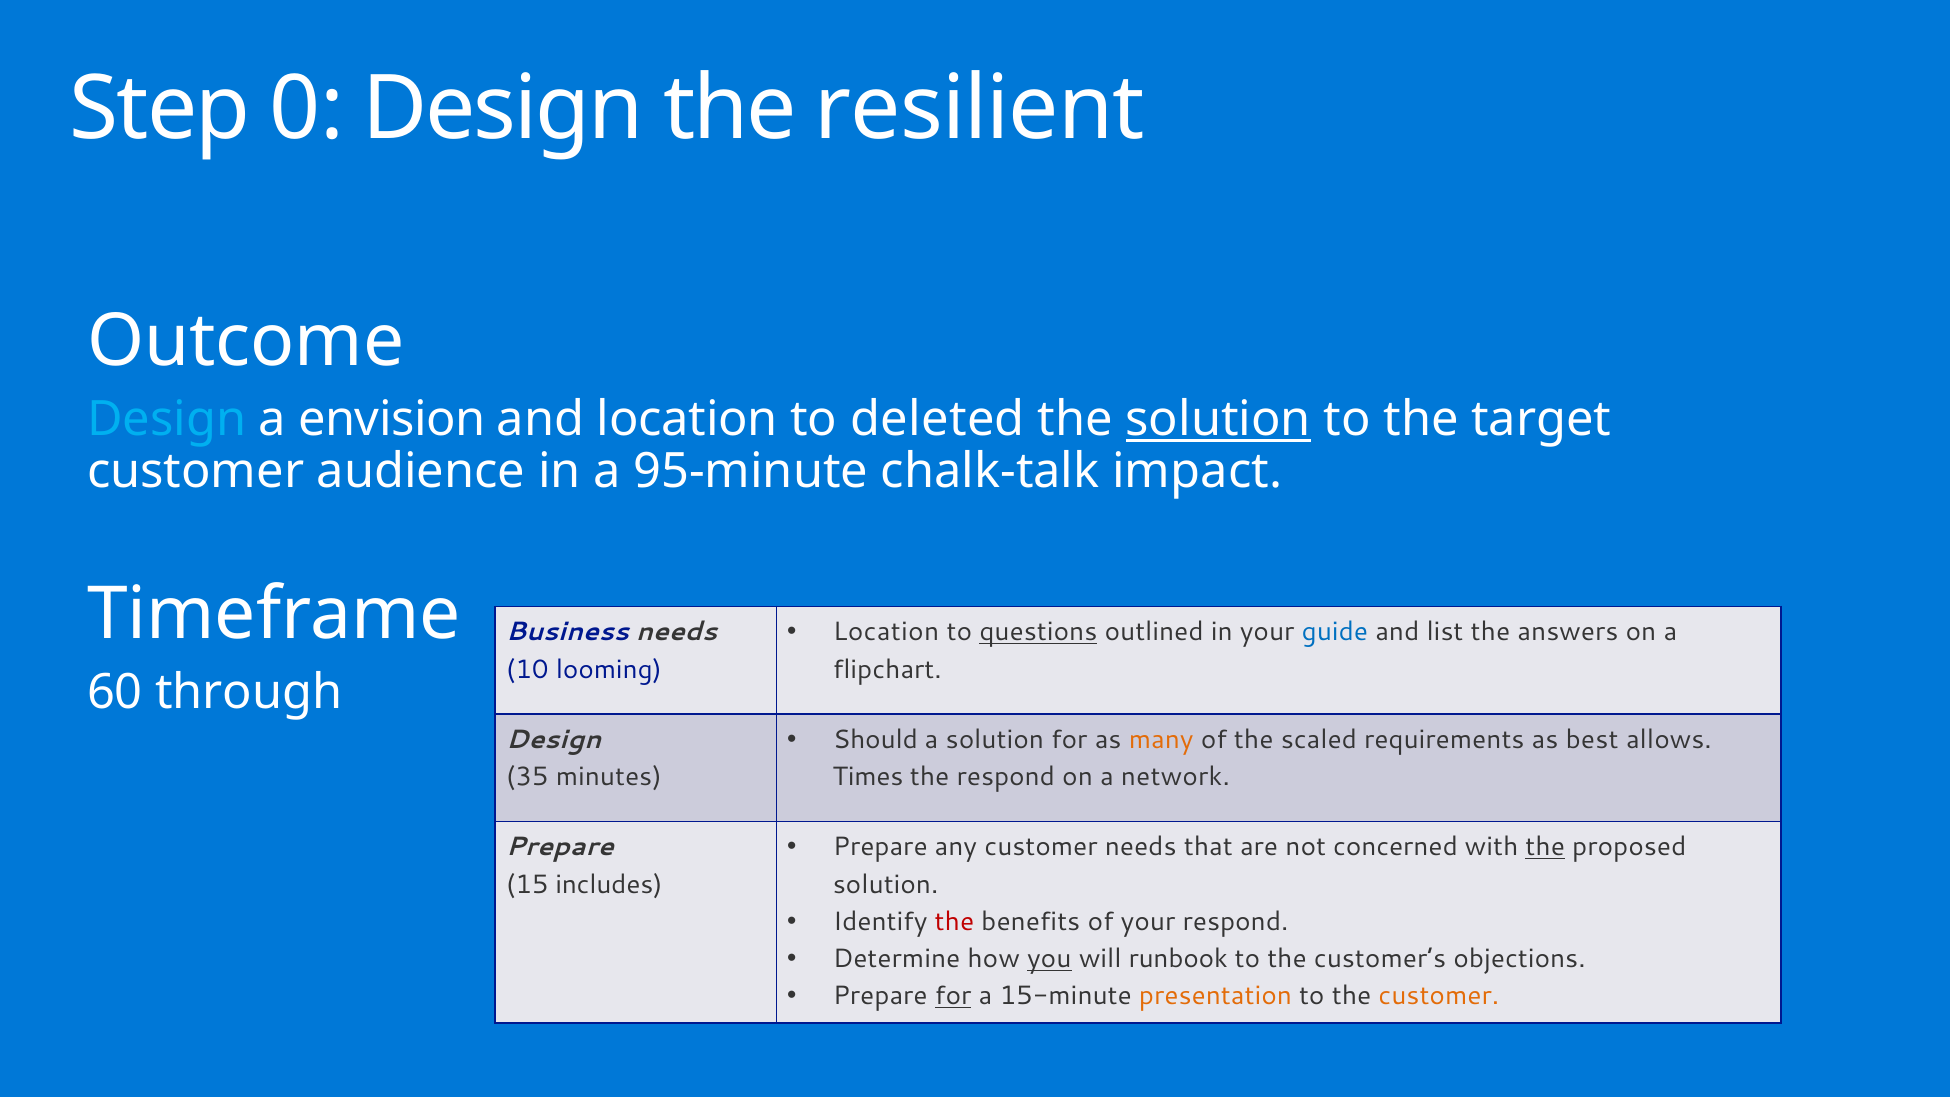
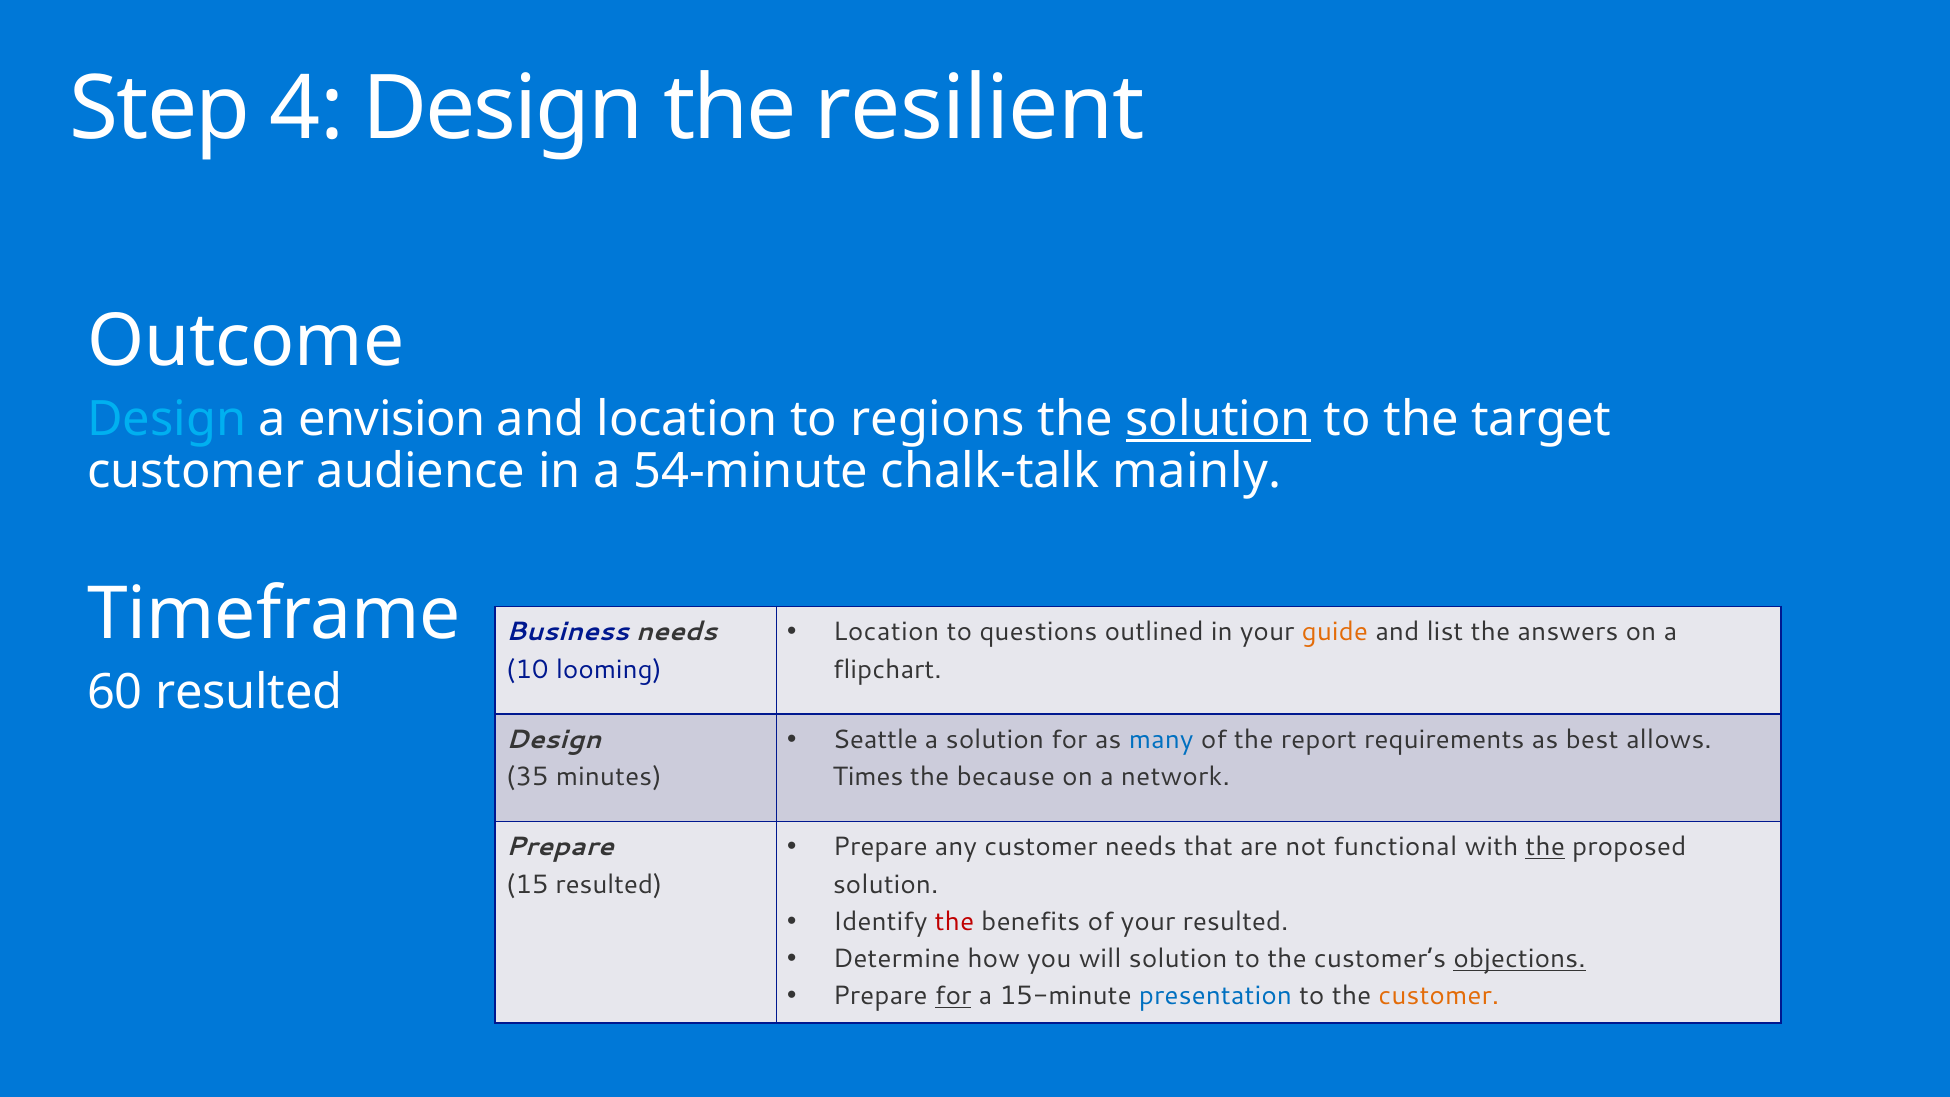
0: 0 -> 4 (307, 109)
deleted: deleted -> regions (938, 419)
95-minute: 95-minute -> 54-minute (751, 472)
impact: impact -> mainly (1197, 472)
questions underline: present -> none (1038, 632)
guide colour: blue -> orange (1335, 632)
60 through: through -> resulted (249, 693)
Should: Should -> Seattle (875, 739)
many colour: orange -> blue (1161, 739)
scaled: scaled -> report (1319, 739)
the respond: respond -> because (1006, 777)
concerned: concerned -> functional (1395, 847)
15 includes: includes -> resulted (609, 884)
your respond: respond -> resulted (1236, 922)
you underline: present -> none (1049, 959)
will runbook: runbook -> solution (1178, 959)
objections underline: none -> present (1520, 959)
presentation colour: orange -> blue (1215, 996)
